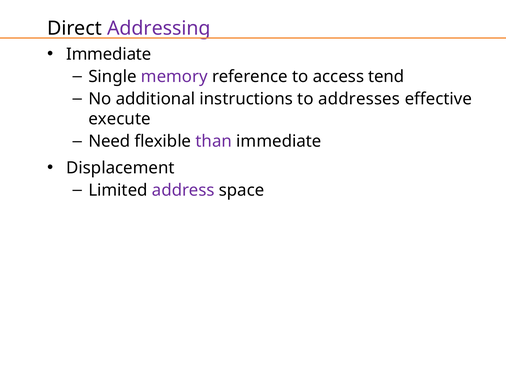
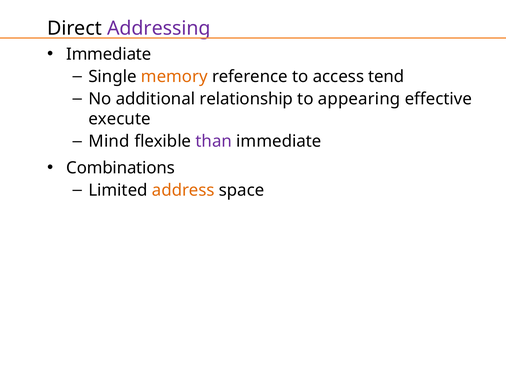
memory colour: purple -> orange (174, 77)
instructions: instructions -> relationship (246, 99)
addresses: addresses -> appearing (359, 99)
Need: Need -> Mind (109, 142)
Displacement: Displacement -> Combinations (121, 168)
address colour: purple -> orange (183, 190)
